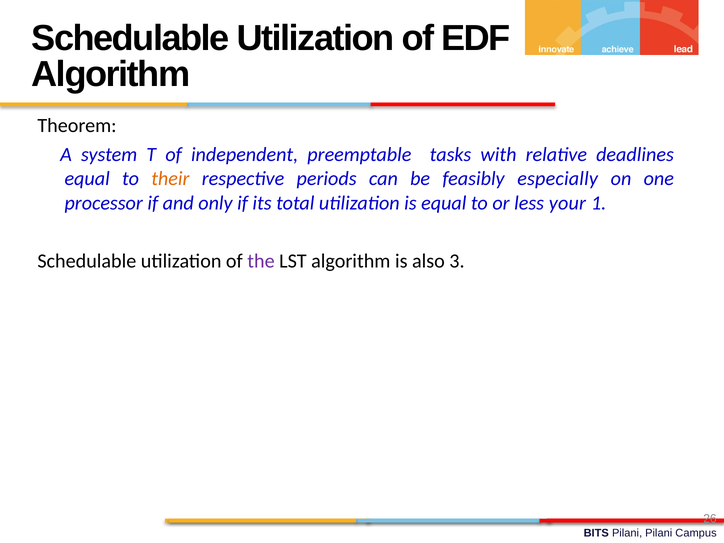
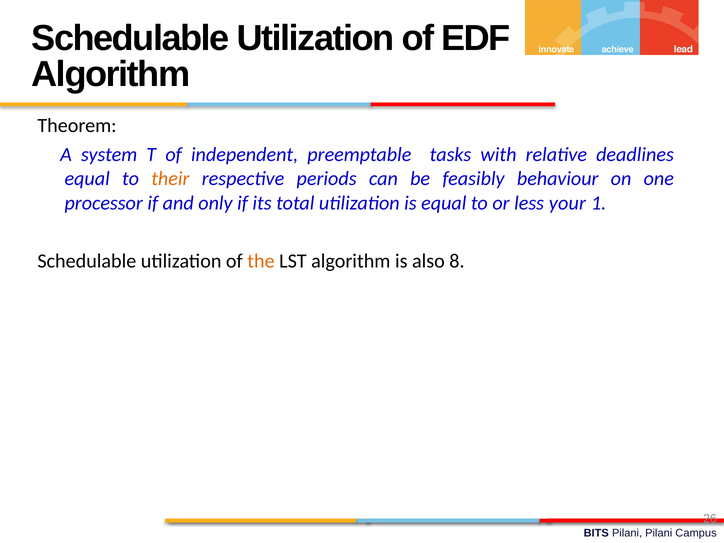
especially: especially -> behaviour (558, 179)
the colour: purple -> orange (261, 261)
3: 3 -> 8 (457, 261)
